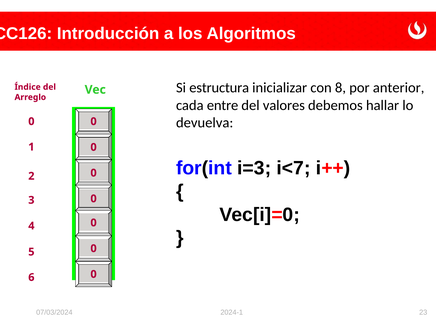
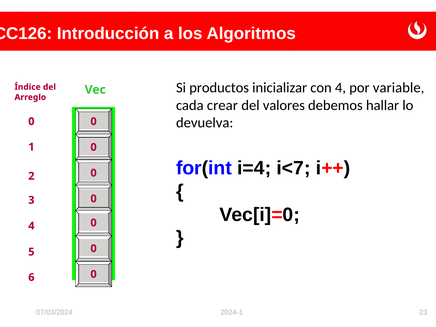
estructura: estructura -> productos (219, 88)
con 8: 8 -> 4 (340, 88)
anterior: anterior -> variable (399, 88)
entre: entre -> crear (222, 105)
i=3: i=3 -> i=4 (254, 168)
